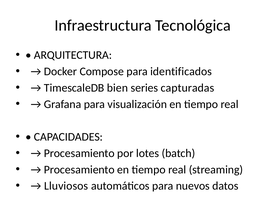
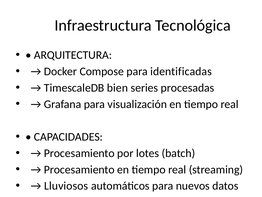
identificados: identificados -> identificadas (181, 71)
capturadas: capturadas -> procesadas (188, 88)
